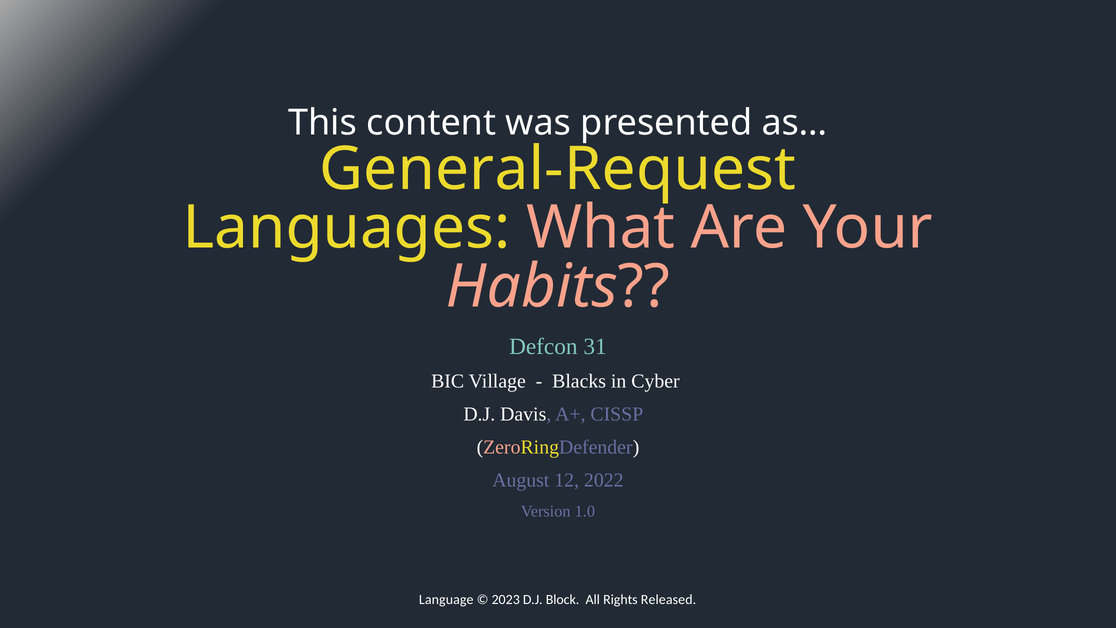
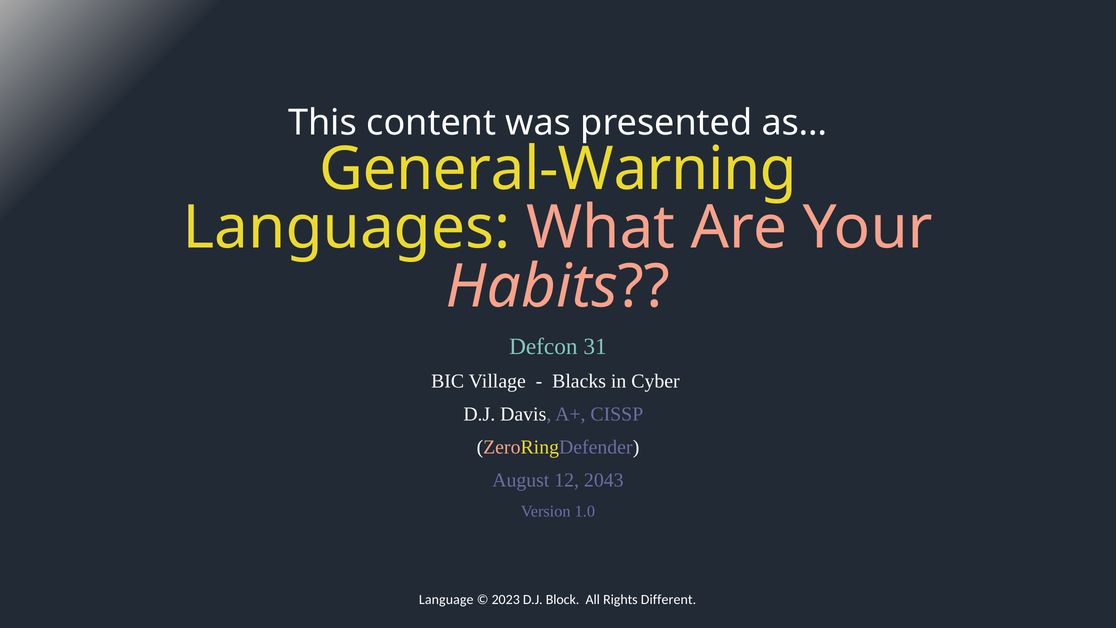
General-Request: General-Request -> General-Warning (558, 169)
2022: 2022 -> 2043 (604, 480)
Released: Released -> Different (669, 599)
